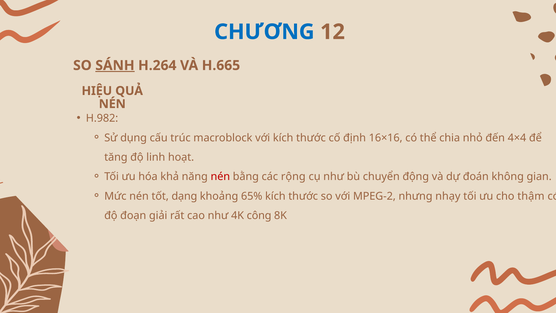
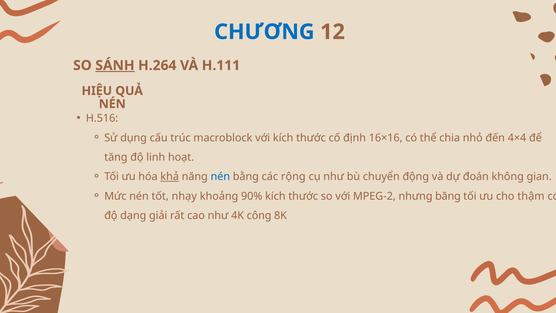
H.665: H.665 -> H.111 (221, 65)
H.982: H.982 -> H.516 (102, 118)
khả underline: none -> present (170, 177)
nén colour: red -> blue (220, 177)
dạng: dạng -> nhạy (184, 196)
65%: 65% -> 90% (252, 196)
nhạy: nhạy -> băng (448, 196)
đoạn: đoạn -> dạng (133, 216)
